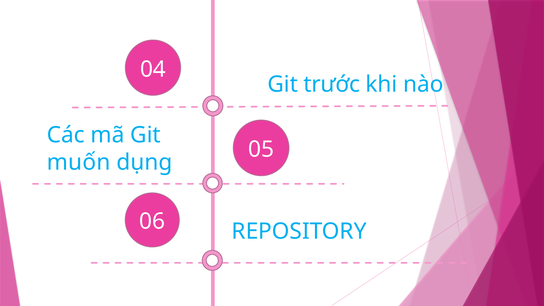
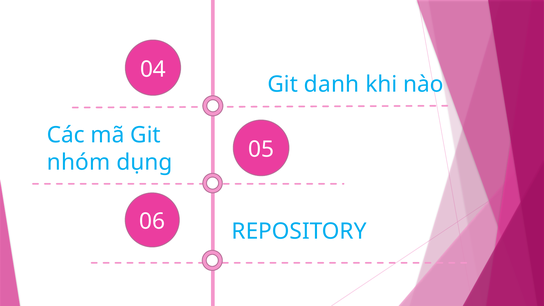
trước: trước -> danh (332, 84)
muốn: muốn -> nhóm (79, 162)
